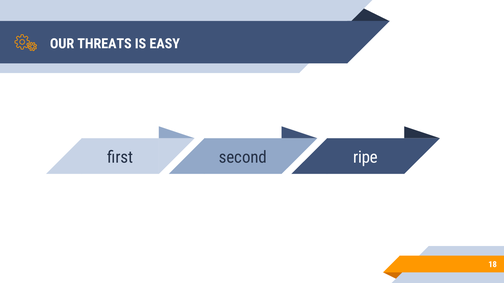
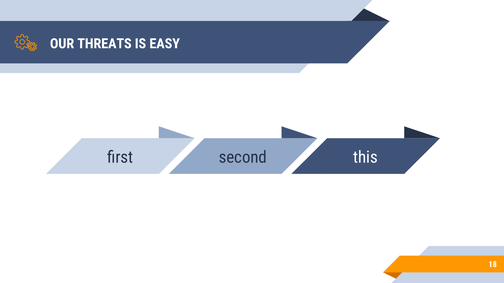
ripe: ripe -> this (365, 158)
